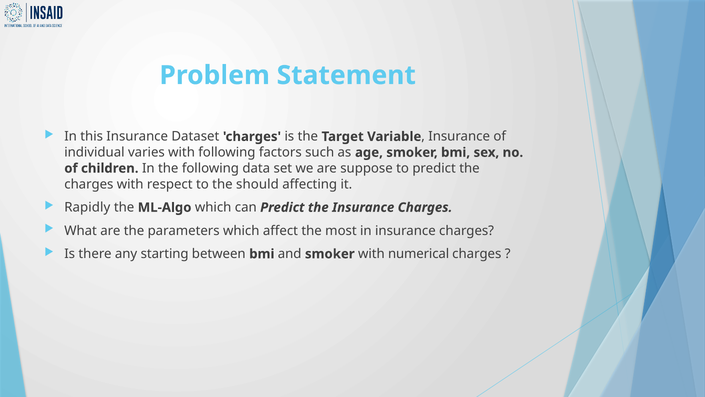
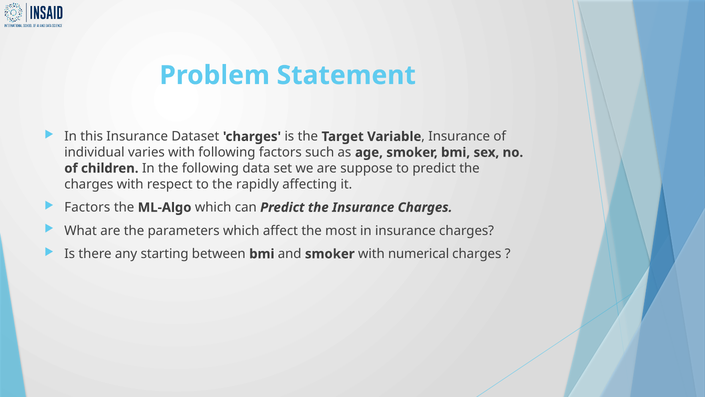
should: should -> rapidly (257, 184)
Rapidly: Rapidly -> Factors (87, 207)
